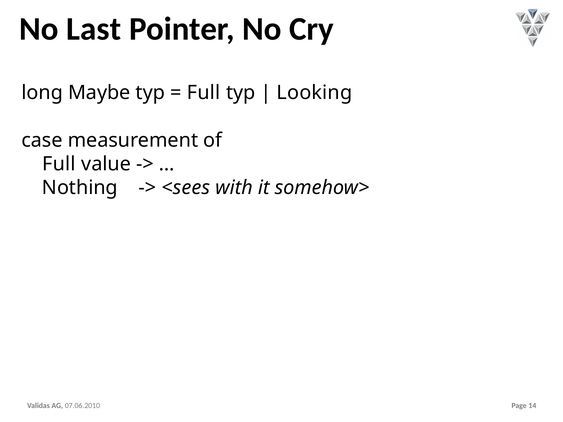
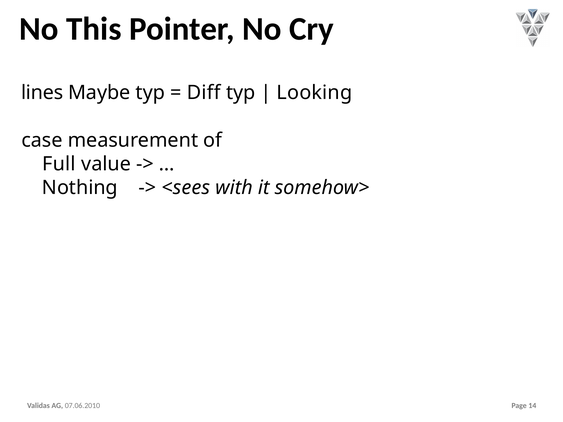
Last: Last -> This (94, 29)
long: long -> lines (42, 93)
Full: Full -> Diff (204, 93)
